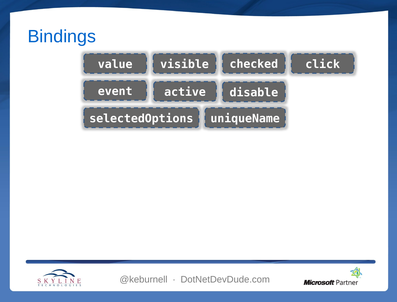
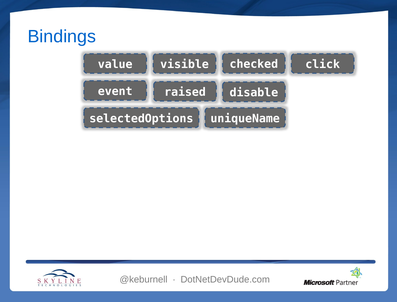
active: active -> raised (185, 92)
